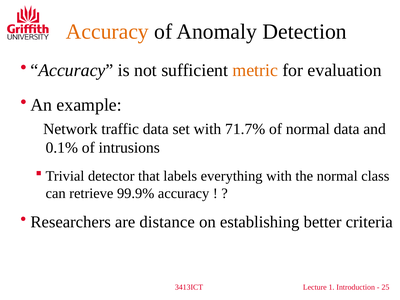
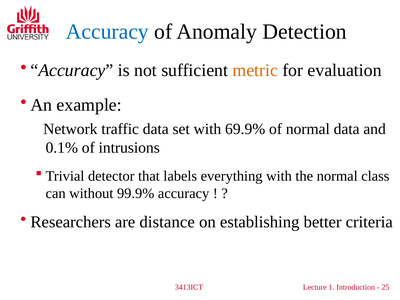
Accuracy colour: orange -> blue (107, 32)
71.7%: 71.7% -> 69.9% (245, 129)
retrieve: retrieve -> without (91, 194)
